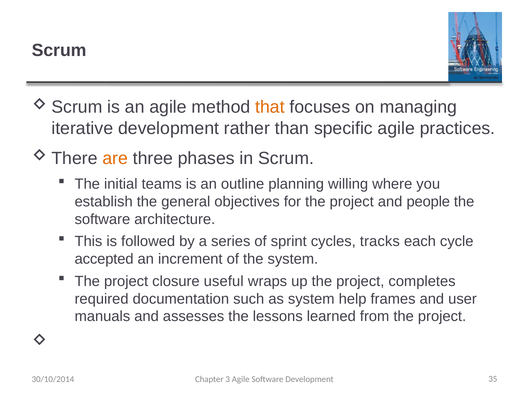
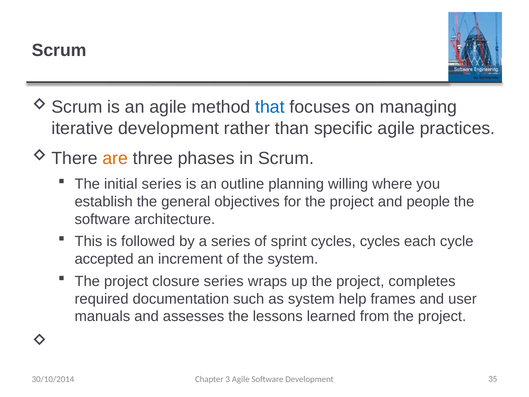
that colour: orange -> blue (270, 107)
initial teams: teams -> series (162, 184)
cycles tracks: tracks -> cycles (380, 241)
closure useful: useful -> series (224, 281)
